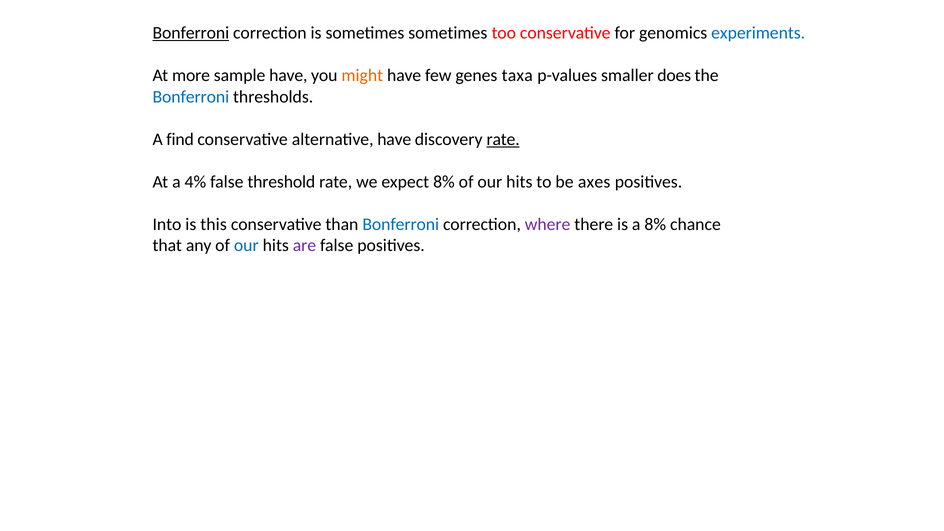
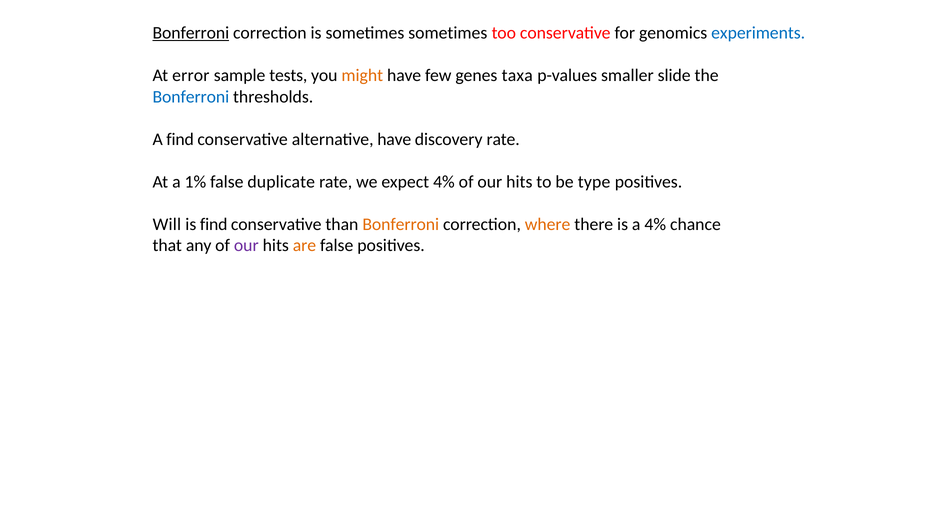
more: more -> error (191, 75)
sample have: have -> tests (288, 75)
does: does -> slide (674, 75)
rate underline: present -> none (503, 139)
4%: 4% -> 1% (195, 182)
threshold: threshold -> duplicate (281, 182)
expect 8%: 8% -> 4% (444, 182)
axes: axes -> type (594, 182)
Into: Into -> Will (167, 224)
is this: this -> find (214, 224)
Bonferroni colour: blue -> orange (401, 224)
where colour: purple -> orange (548, 224)
a 8%: 8% -> 4% (655, 224)
our colour: blue -> purple (246, 245)
are colour: purple -> orange (304, 245)
